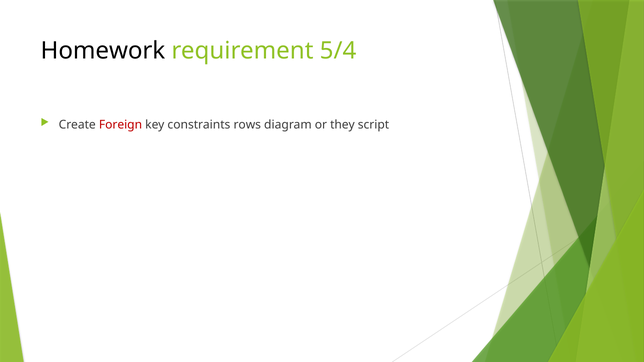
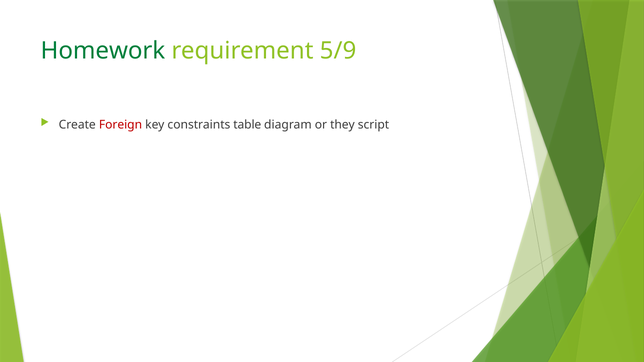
Homework colour: black -> green (103, 51)
5/4: 5/4 -> 5/9 (338, 51)
rows: rows -> table (247, 125)
